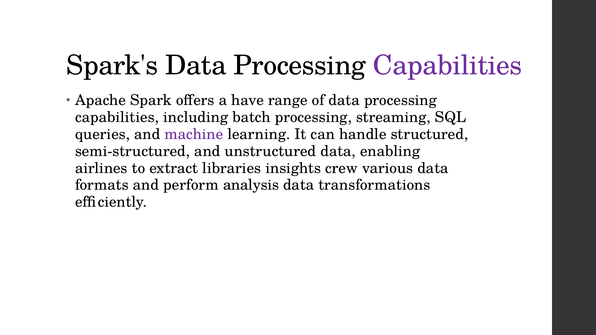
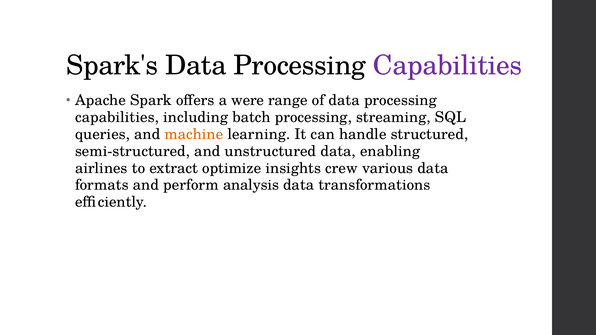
have: have -> were (248, 100)
machine colour: purple -> orange (194, 134)
libraries: libraries -> optimize (232, 168)
